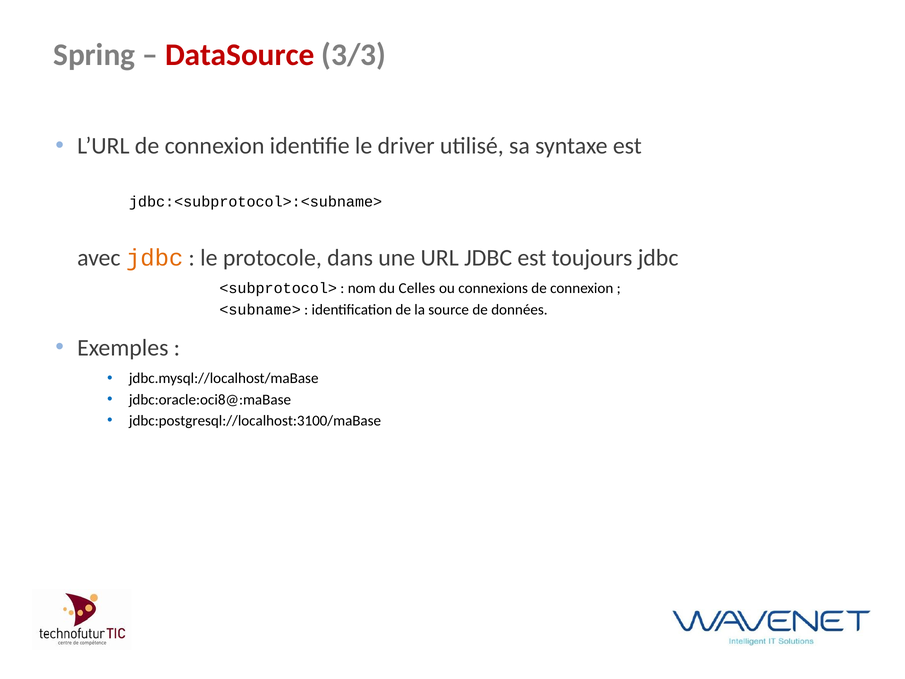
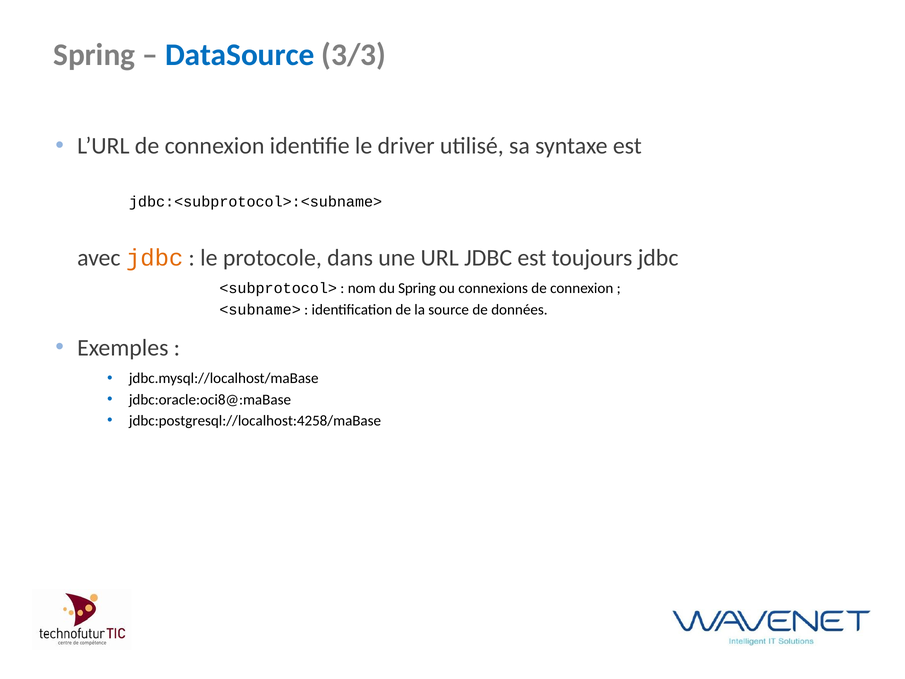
DataSource colour: red -> blue (240, 55)
du Celles: Celles -> Spring (417, 288)
jdbc:postgresql://localhost:3100/maBase: jdbc:postgresql://localhost:3100/maBase -> jdbc:postgresql://localhost:4258/maBase (255, 421)
